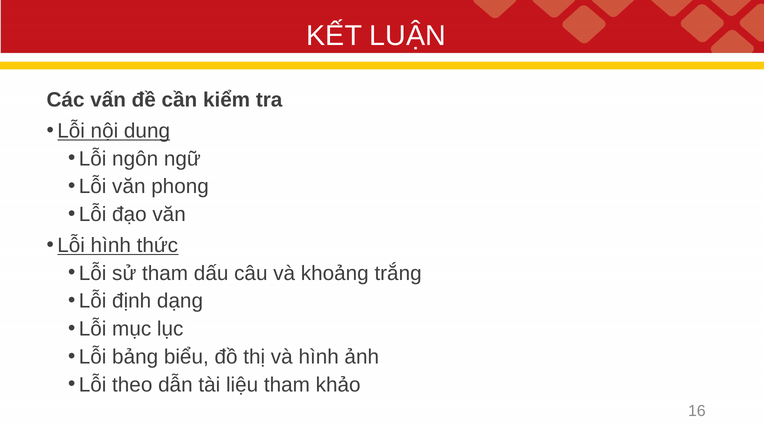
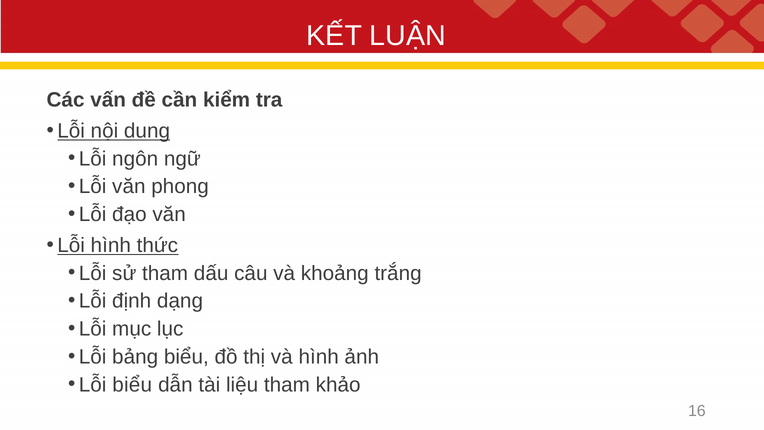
Lỗi theo: theo -> biểu (132, 385)
